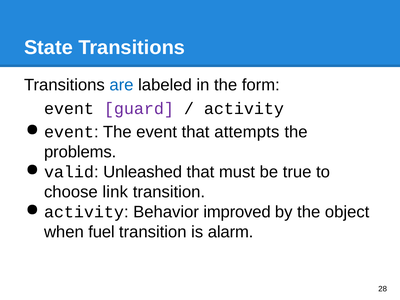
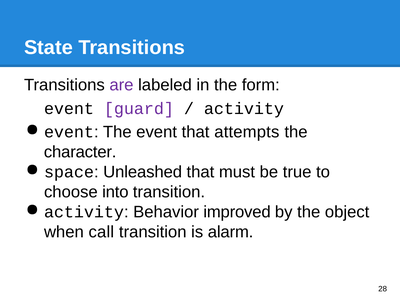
are colour: blue -> purple (121, 85)
problems: problems -> character (80, 152)
valid: valid -> space (69, 172)
link: link -> into (115, 192)
fuel: fuel -> call (101, 232)
